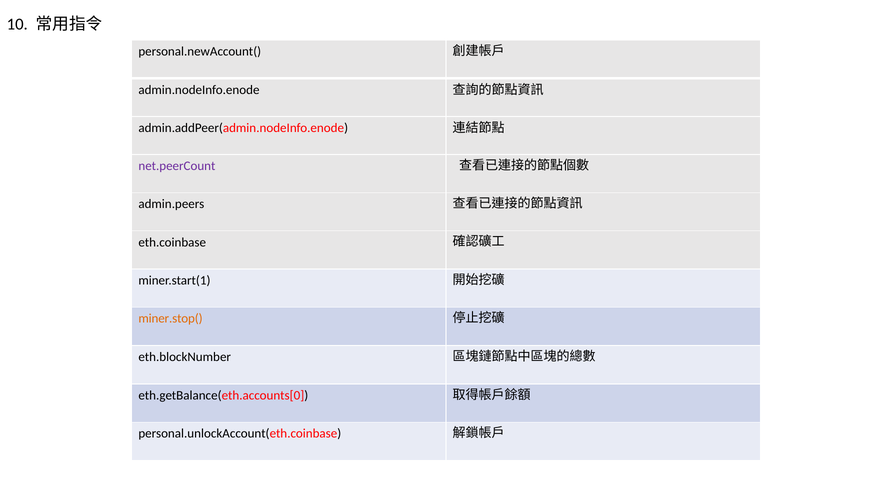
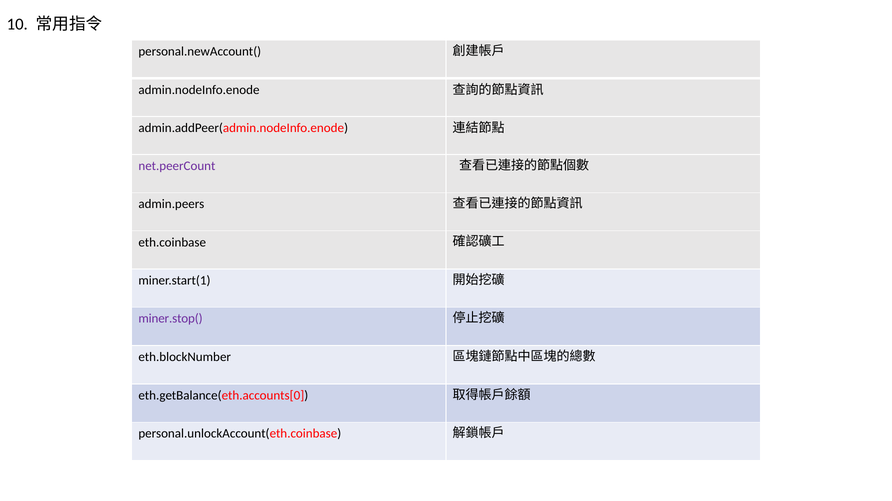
miner.stop( colour: orange -> purple (171, 319)
